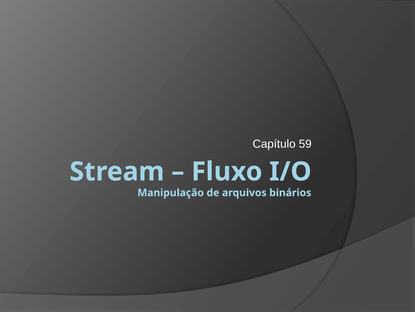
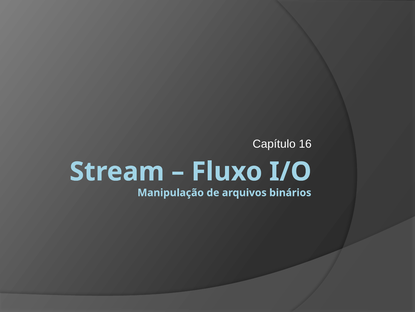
59: 59 -> 16 (305, 144)
